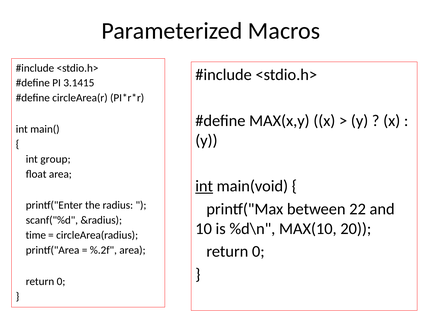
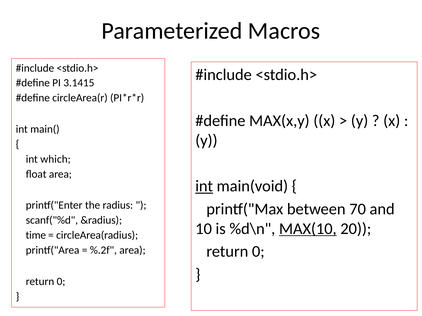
group: group -> which (55, 159)
22: 22 -> 70 (358, 209)
MAX(10 underline: none -> present (308, 229)
